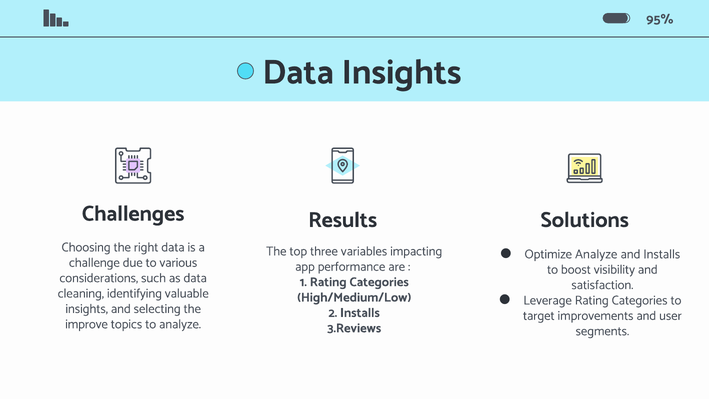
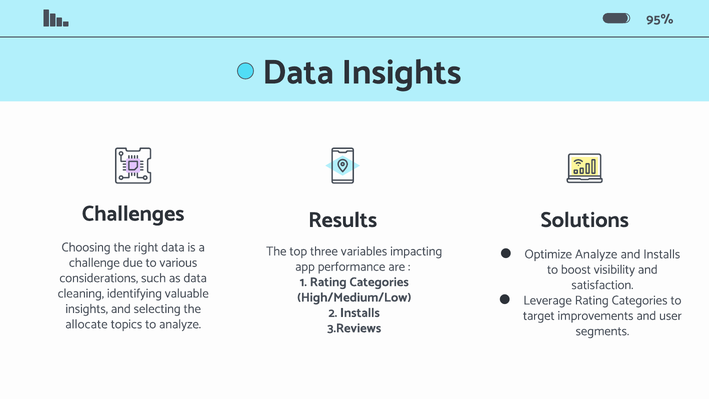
improve: improve -> allocate (86, 324)
